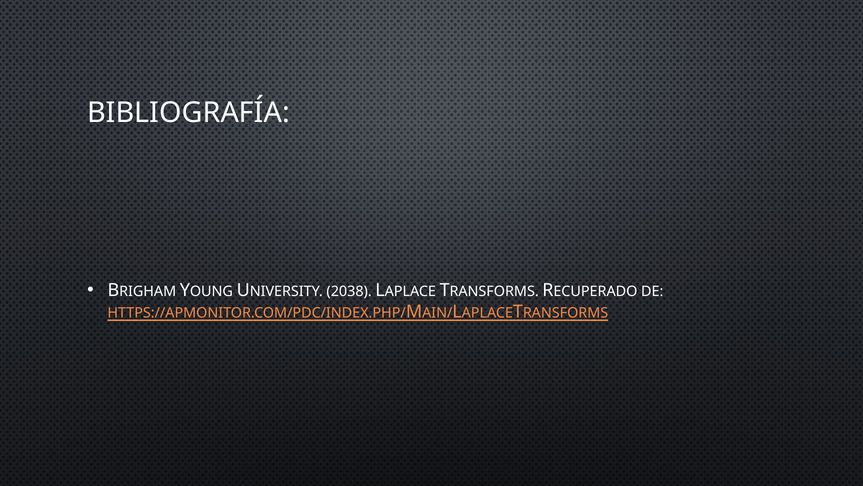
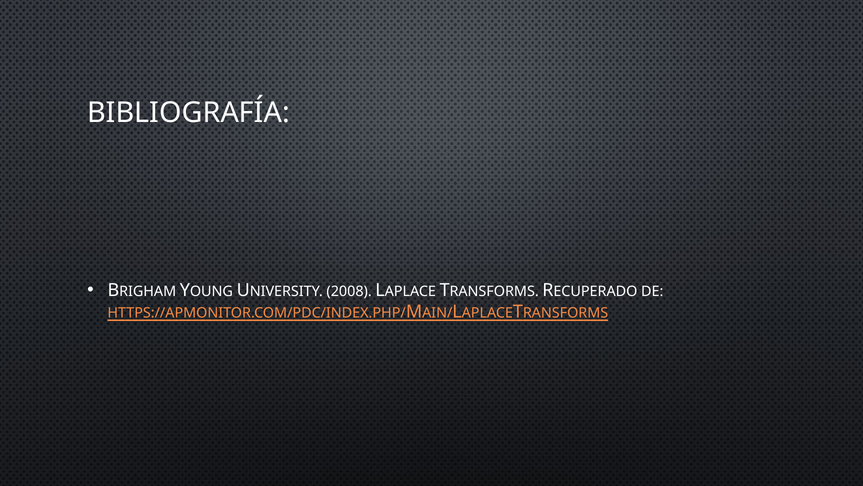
2038: 2038 -> 2008 (349, 291)
